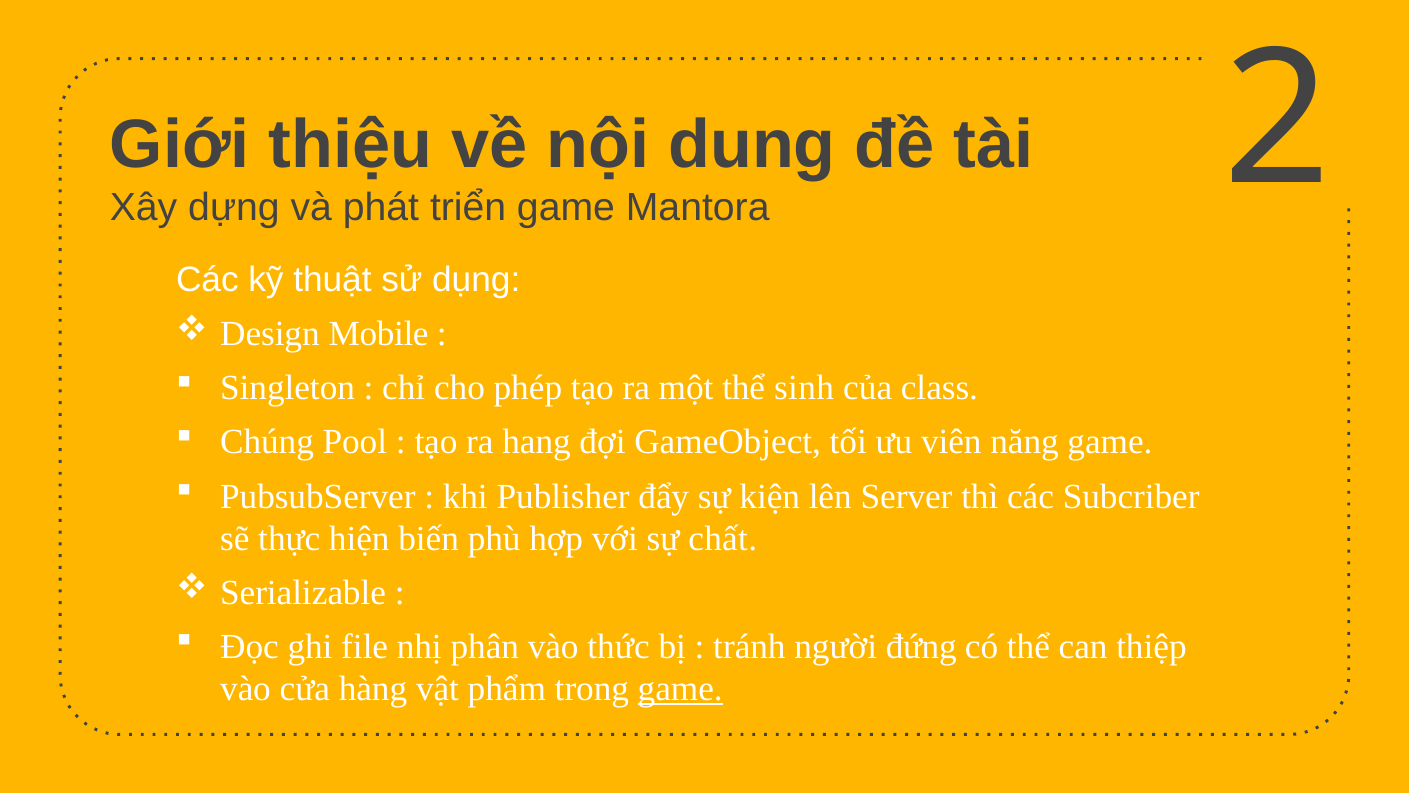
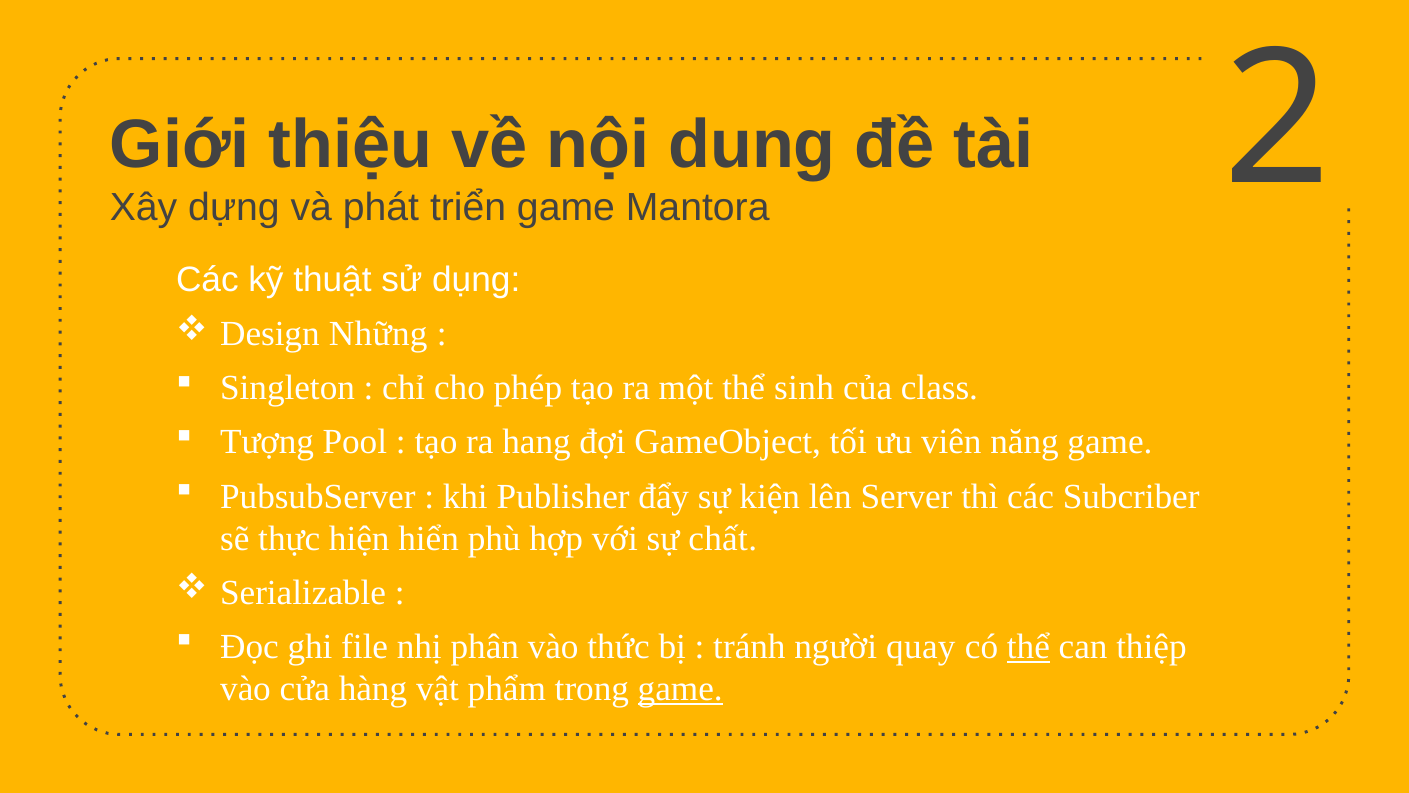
Mobile: Mobile -> Những (378, 334)
Chúng: Chúng -> Tượng (267, 442)
biến: biến -> hiển (429, 538)
đứng: đứng -> quay (921, 647)
thể underline: none -> present (1028, 647)
